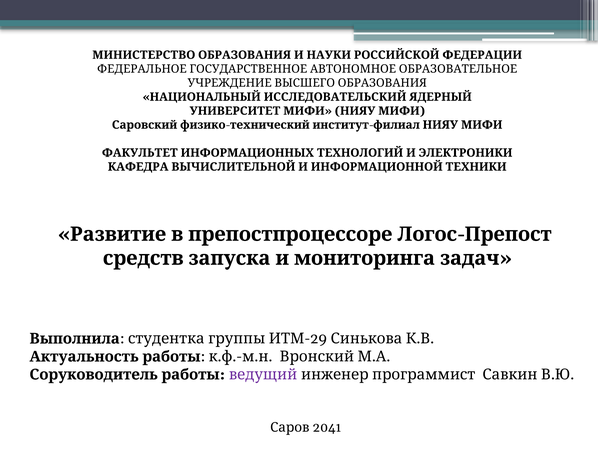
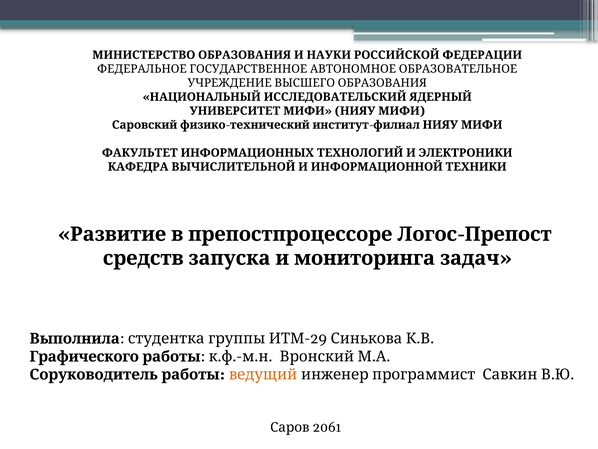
Актуальность: Актуальность -> Графического (84, 356)
ведущий colour: purple -> orange (263, 374)
2041: 2041 -> 2061 (327, 427)
